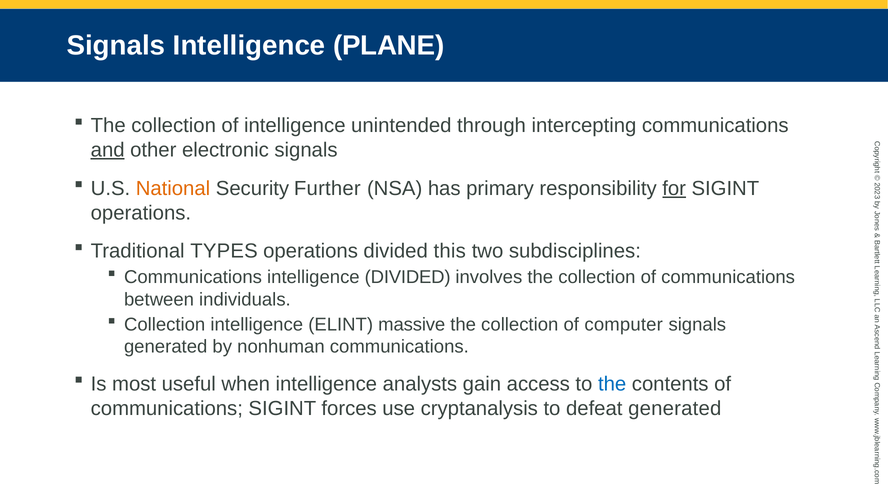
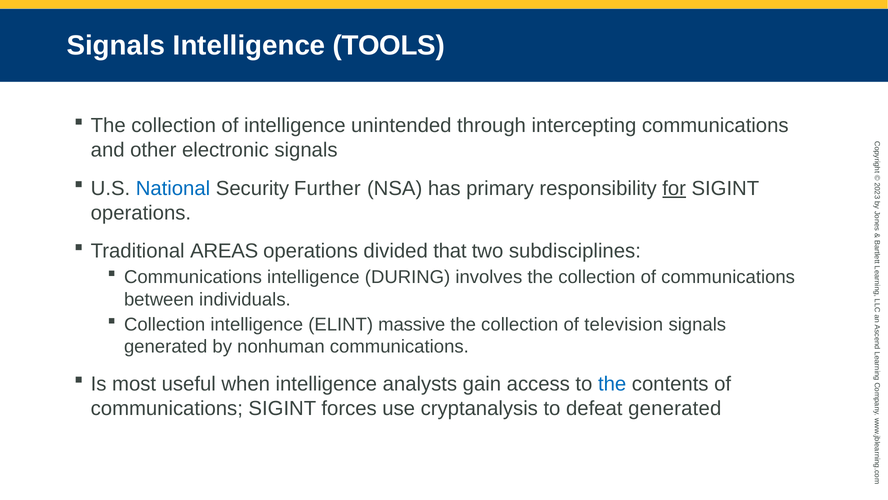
PLANE: PLANE -> TOOLS (389, 46)
and underline: present -> none (108, 150)
National colour: orange -> blue (173, 188)
TYPES: TYPES -> AREAS (224, 251)
this: this -> that (450, 251)
intelligence DIVIDED: DIVIDED -> DURING (408, 277)
computer: computer -> television (624, 324)
